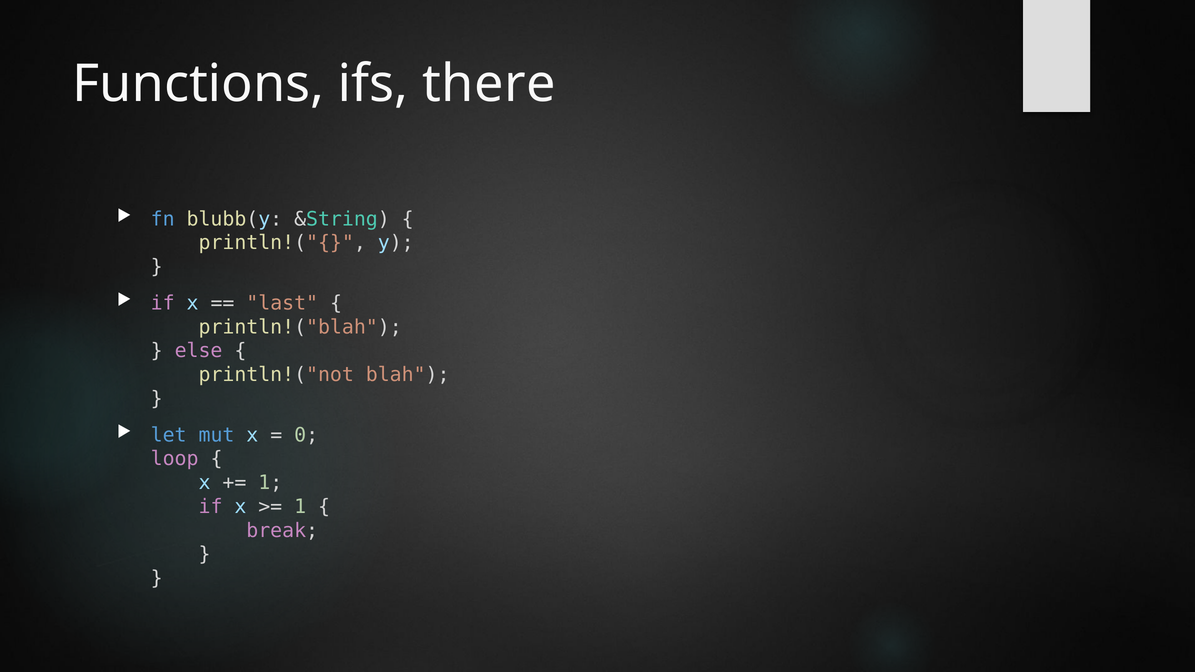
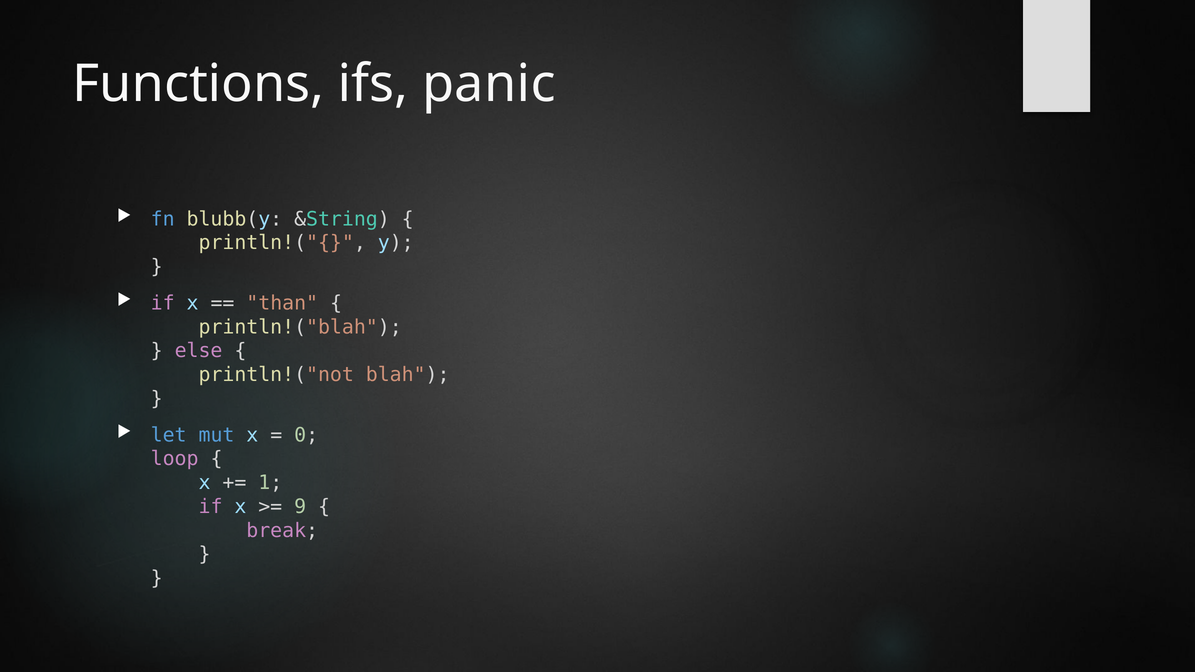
there: there -> panic (489, 84)
last: last -> than (282, 303)
1: 1 -> 9 (300, 507)
